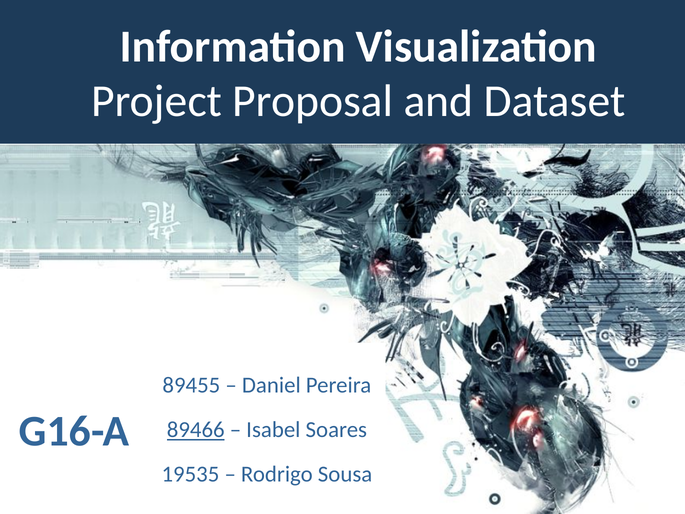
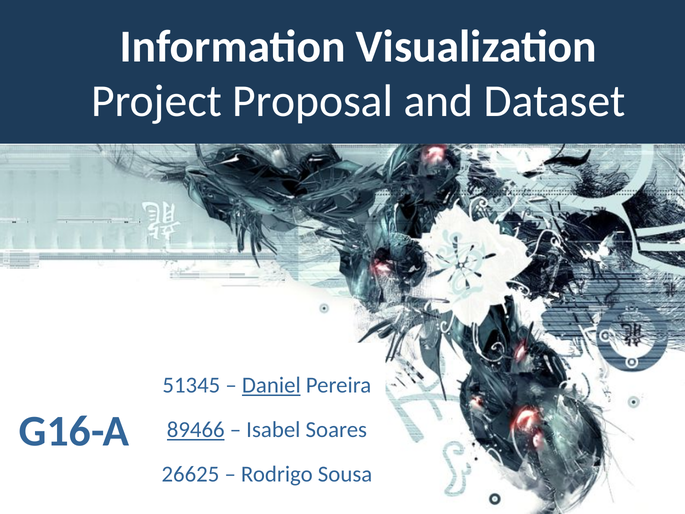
89455: 89455 -> 51345 (191, 385)
Daniel underline: none -> present (271, 385)
19535: 19535 -> 26625 (190, 474)
